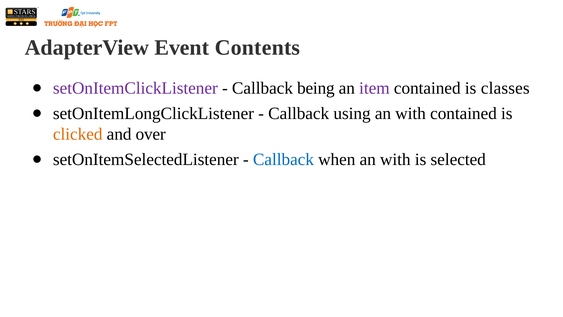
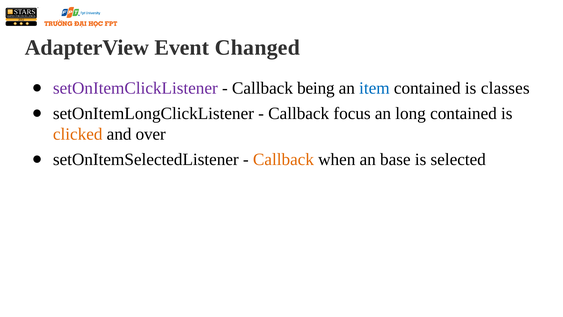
Contents: Contents -> Changed (257, 48)
item colour: purple -> blue (374, 88)
using: using -> focus (352, 113)
with: with -> long (411, 113)
Callback colour: blue -> orange (283, 159)
when an with: with -> base (395, 159)
